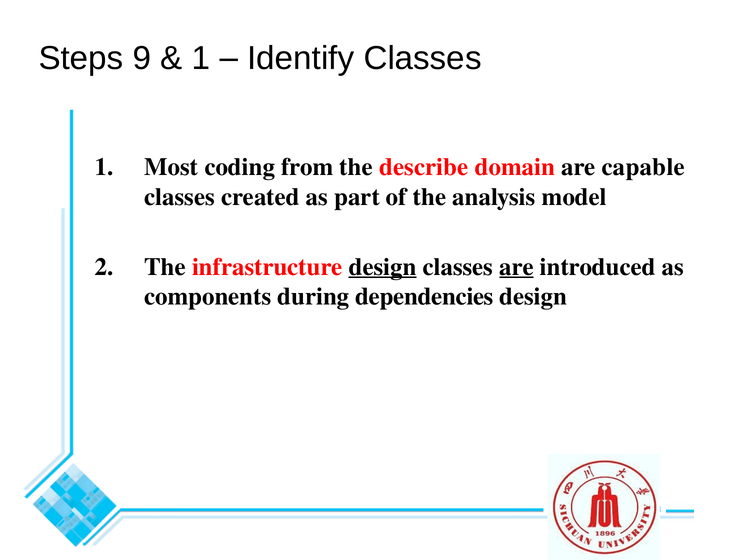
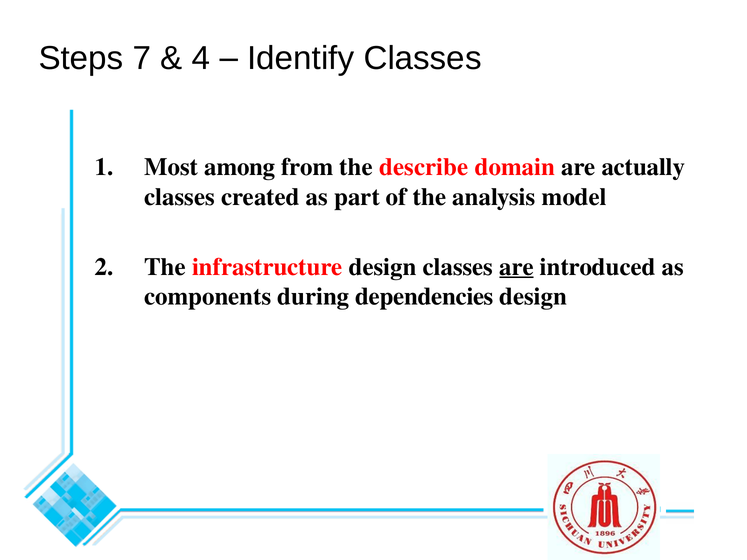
9: 9 -> 7 (142, 58)
1: 1 -> 4 (201, 58)
coding: coding -> among (240, 167)
capable: capable -> actually (643, 167)
design underline: present -> none (383, 267)
